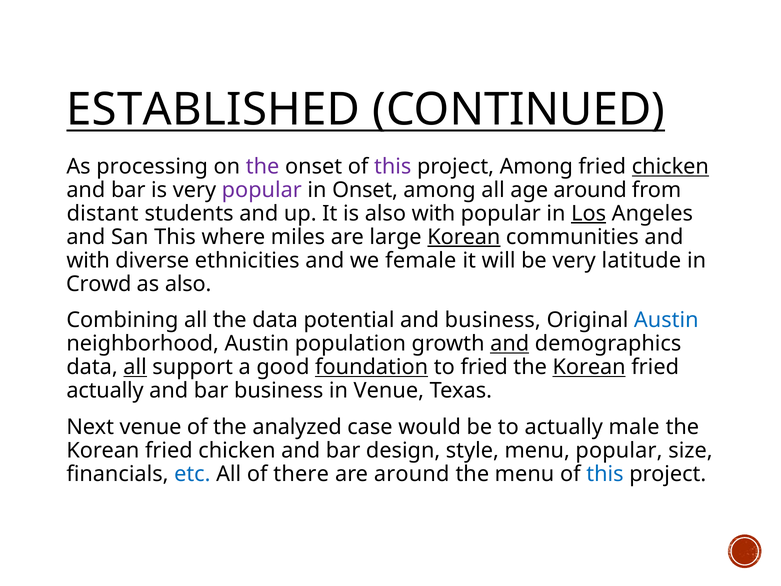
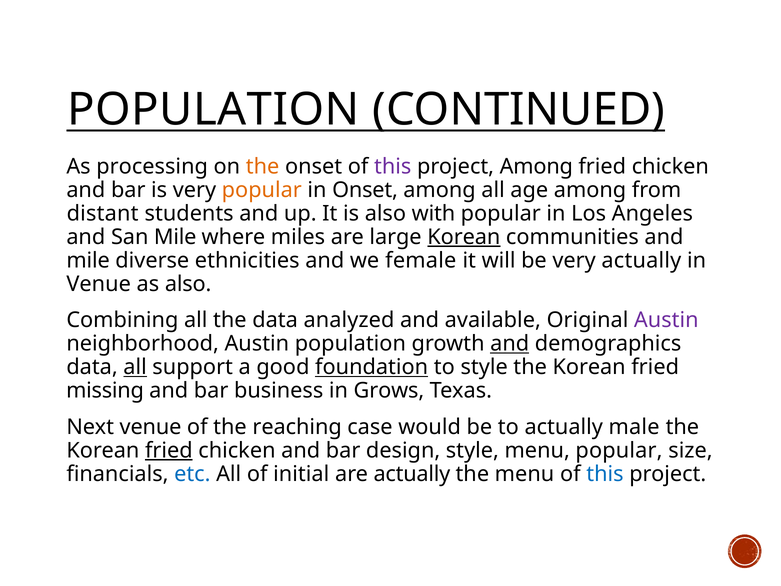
ESTABLISHED: ESTABLISHED -> POPULATION (213, 110)
the colour: purple -> orange (263, 167)
chicken underline: present -> none (670, 167)
popular colour: purple -> orange (262, 190)
age around: around -> among (590, 190)
Los underline: present -> none (589, 213)
San This: This -> Mile (175, 237)
with: with -> mile (88, 260)
very latitude: latitude -> actually (641, 260)
Crowd: Crowd -> Venue (99, 284)
potential: potential -> analyzed (349, 320)
and business: business -> available (493, 320)
Austin colour: blue -> purple (666, 320)
to fried: fried -> style (484, 367)
Korean underline: present -> none (589, 367)
actually: actually -> missing (105, 390)
in Venue: Venue -> Grows (389, 390)
analyzed: analyzed -> reaching (297, 427)
fried underline: none -> present (169, 450)
there: there -> initial (301, 474)
are around: around -> actually (412, 474)
